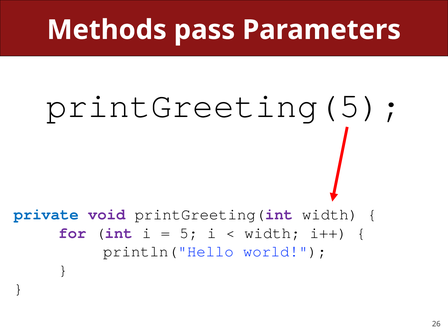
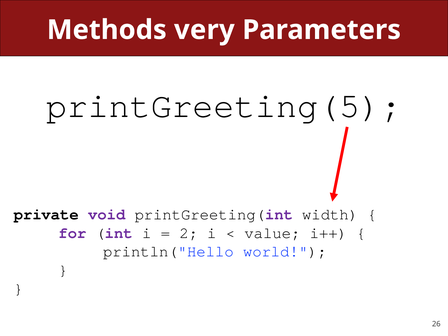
pass: pass -> very (204, 30)
private colour: blue -> black (46, 214)
5: 5 -> 2 (189, 233)
width: width -> value (273, 233)
